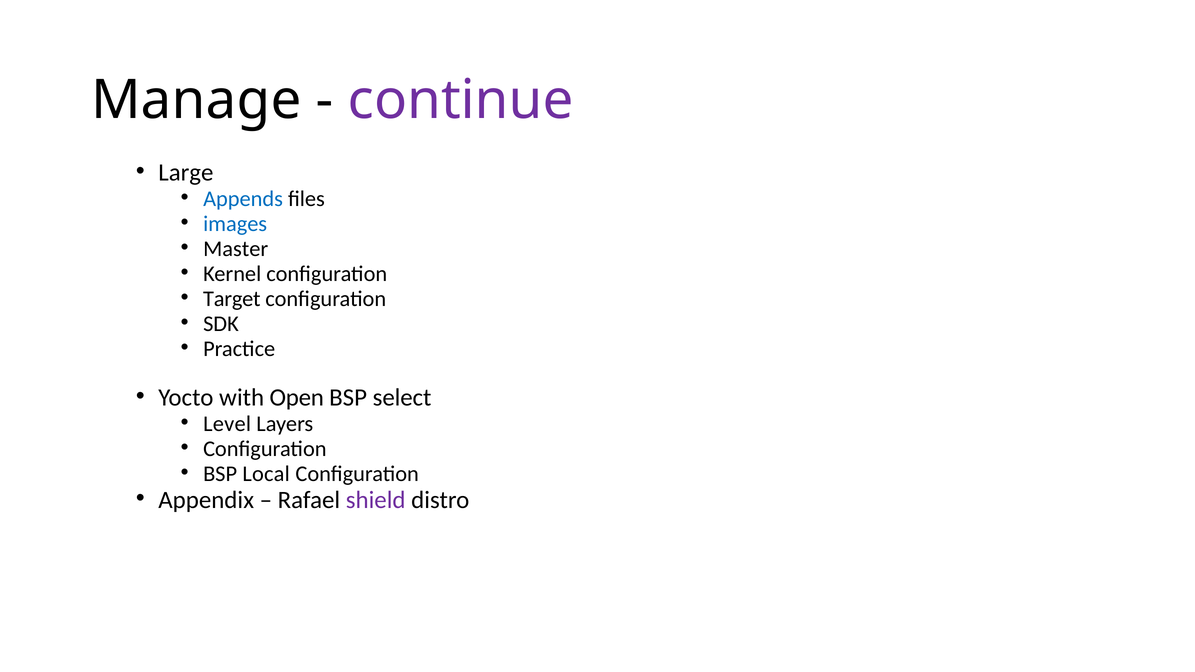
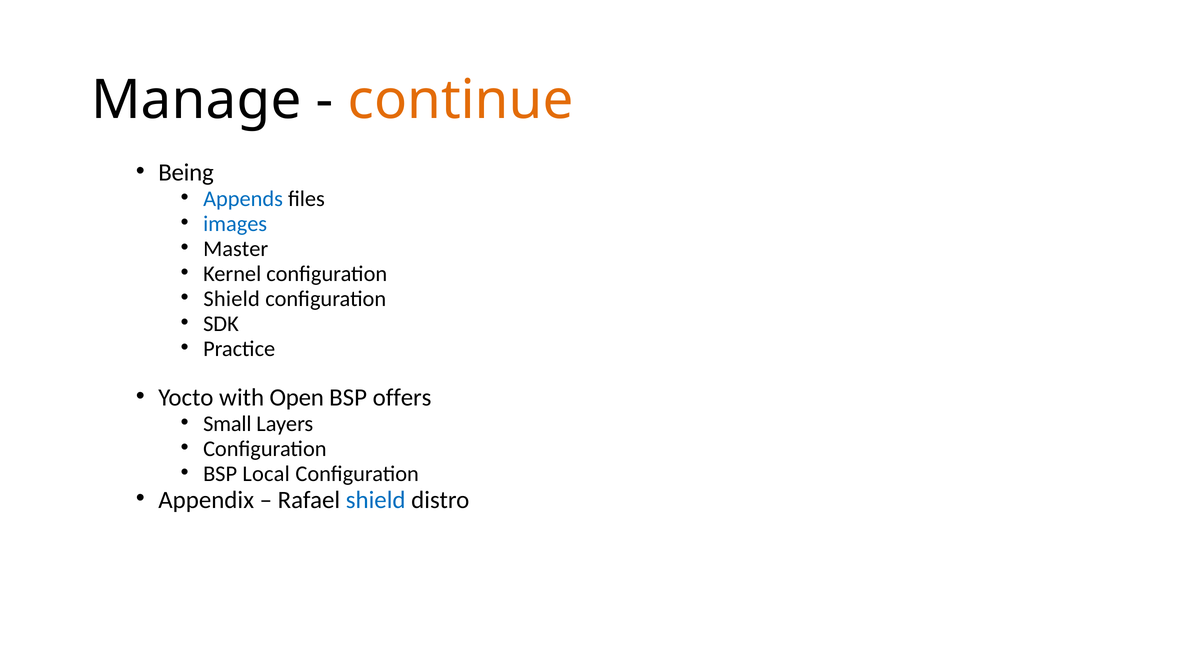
continue colour: purple -> orange (461, 100)
Large: Large -> Being (186, 173)
Target: Target -> Shield (232, 299)
select: select -> offers (402, 398)
Level: Level -> Small (227, 424)
shield colour: purple -> blue (376, 500)
